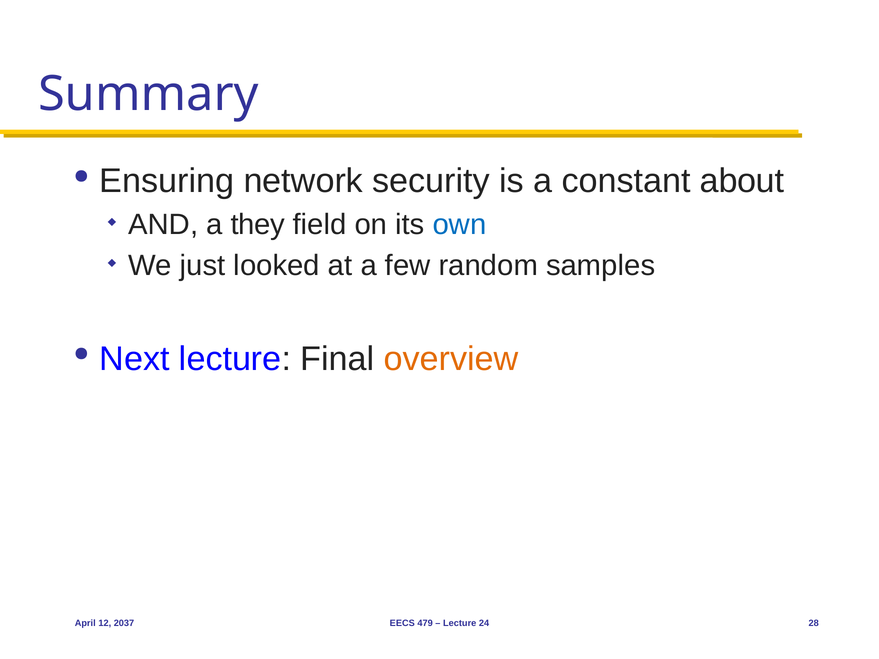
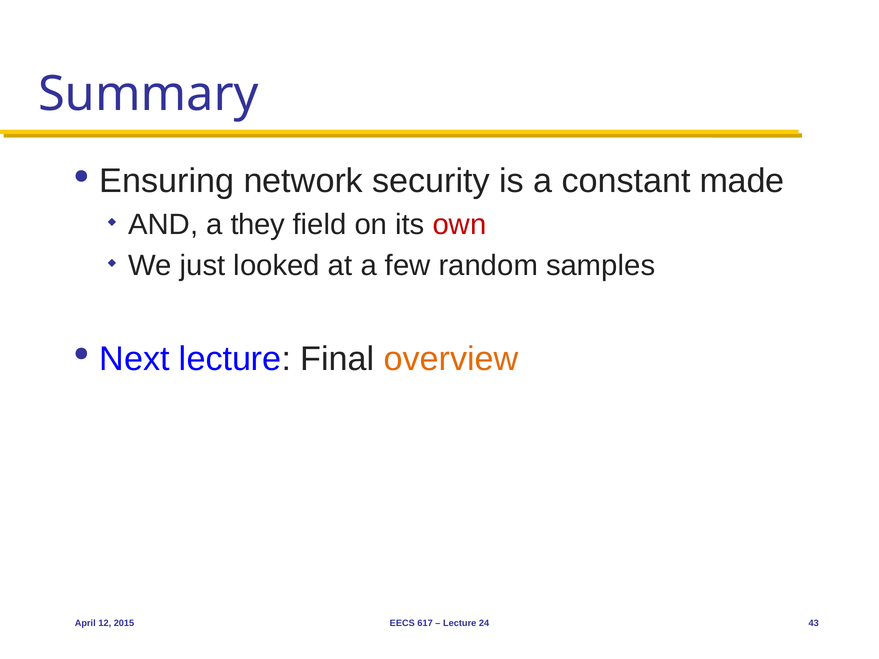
about: about -> made (742, 181)
own colour: blue -> red (460, 225)
2037: 2037 -> 2015 (124, 623)
479: 479 -> 617 (425, 623)
28: 28 -> 43 (814, 623)
